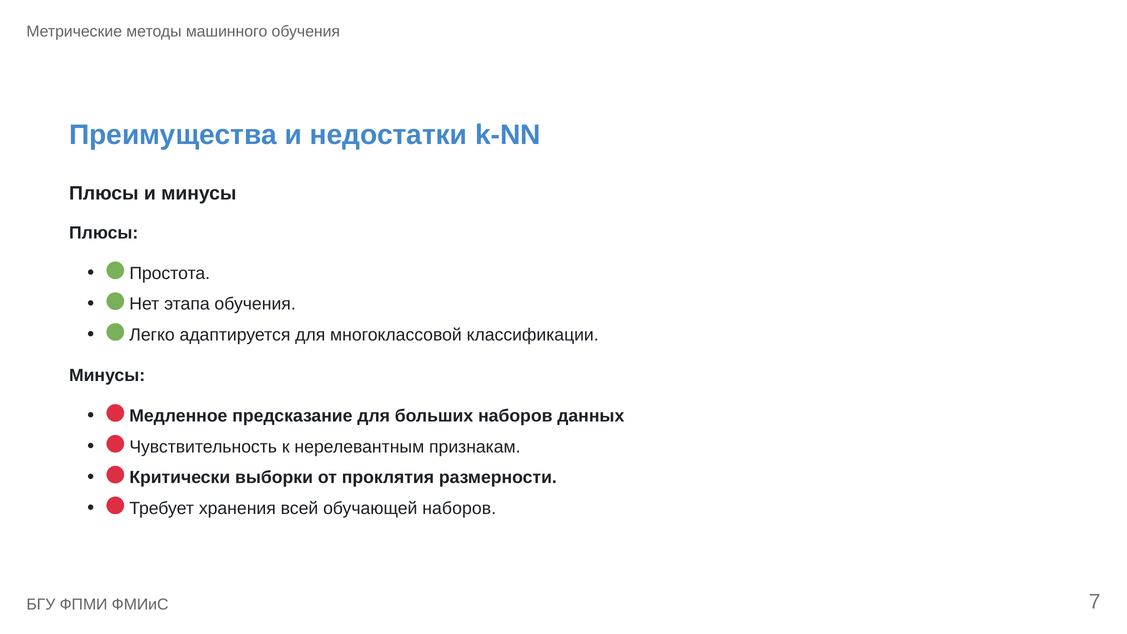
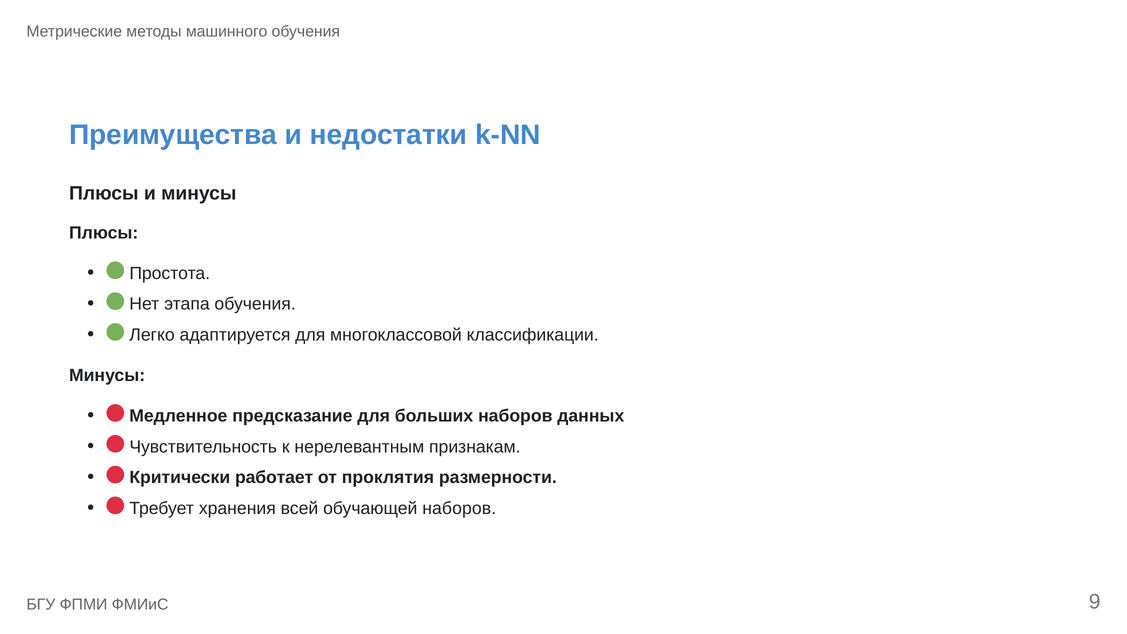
выборки: выборки -> работает (274, 477)
7: 7 -> 9 (1095, 602)
